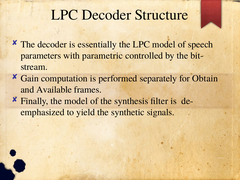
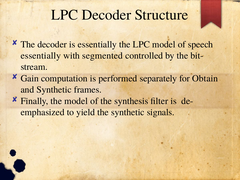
parameters: parameters -> essentially (41, 56)
parametric: parametric -> segmented (103, 56)
and Available: Available -> Synthetic (54, 90)
